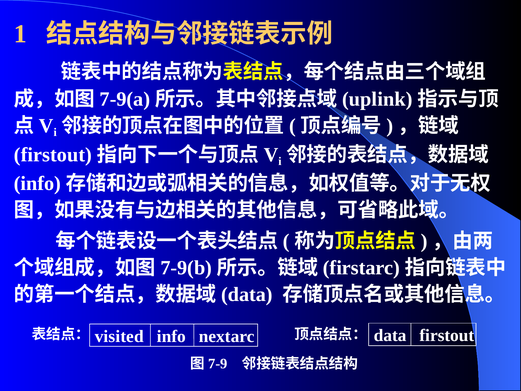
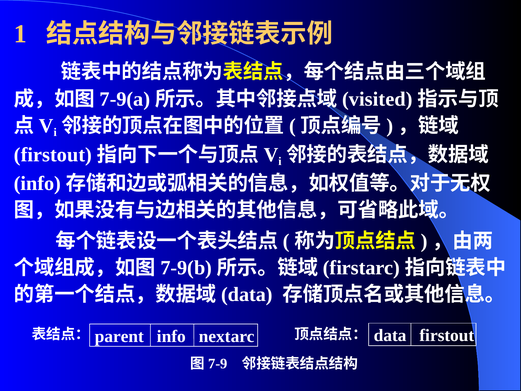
uplink: uplink -> visited (377, 99)
visited: visited -> parent (119, 336)
